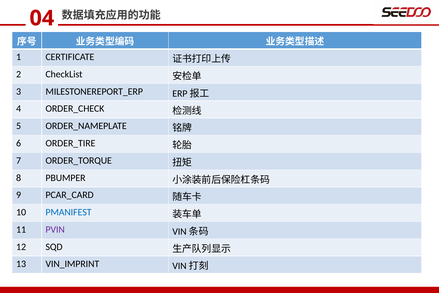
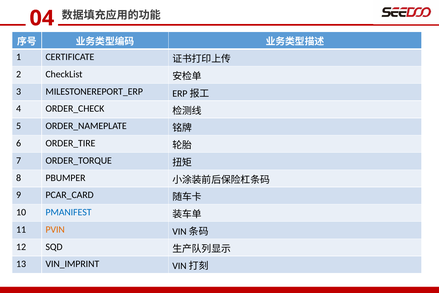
PVIN colour: purple -> orange (55, 229)
